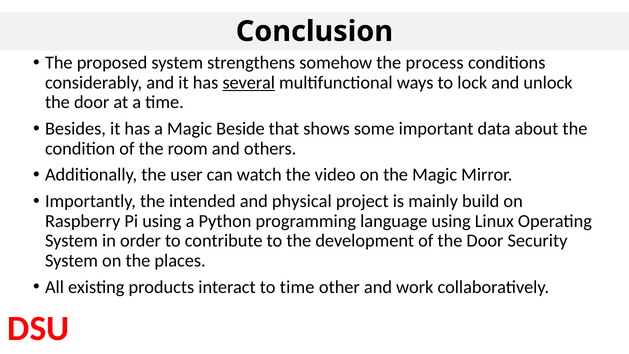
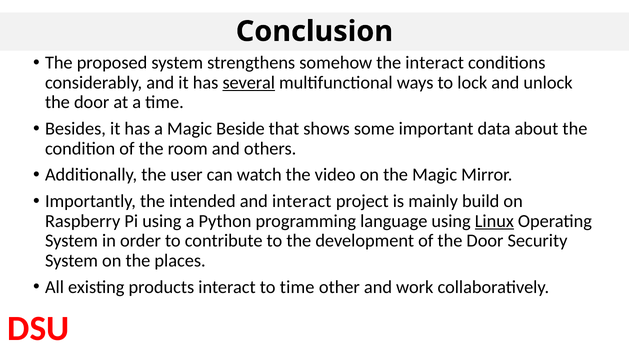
the process: process -> interact (435, 63)
and physical: physical -> interact (302, 201)
Linux underline: none -> present (494, 221)
